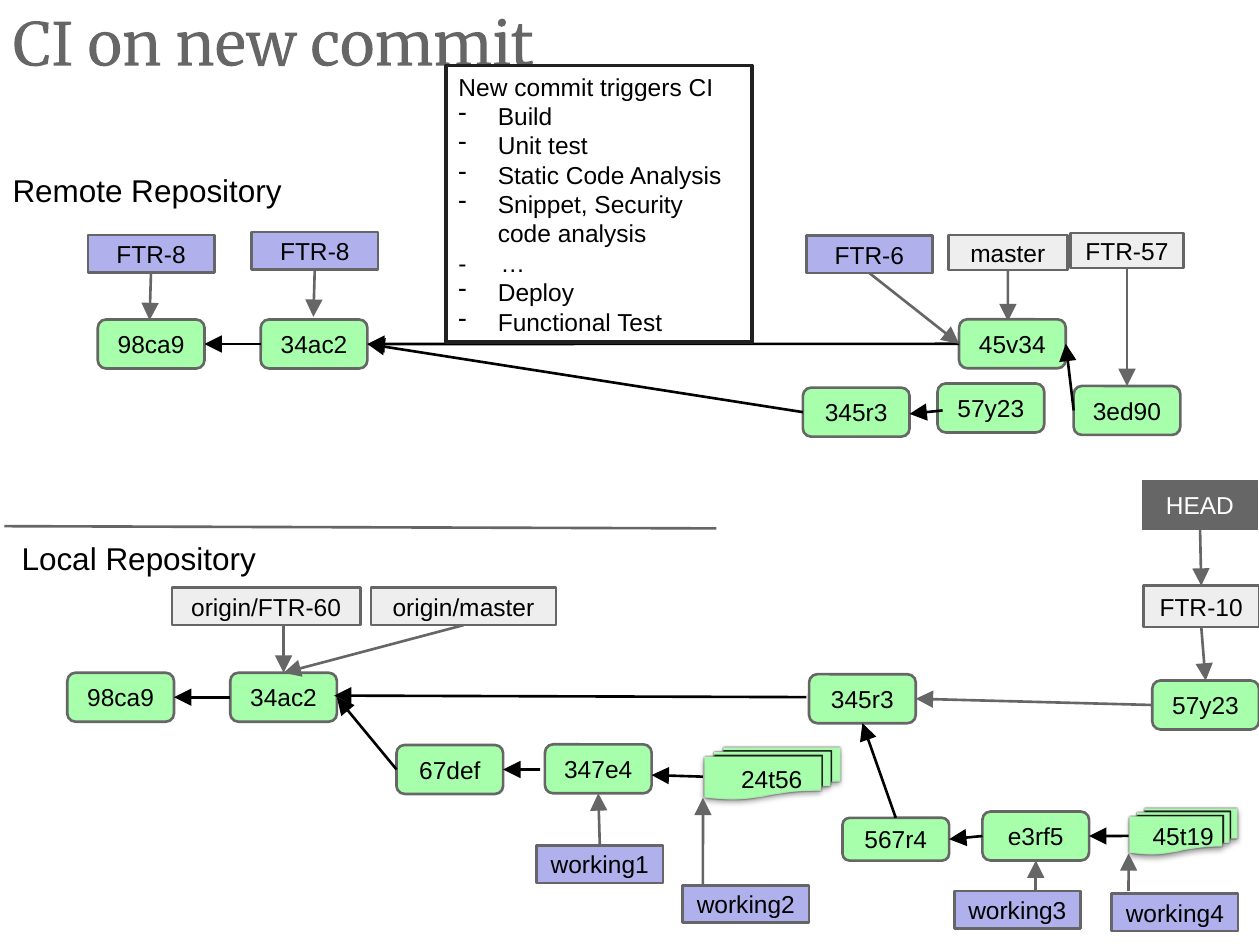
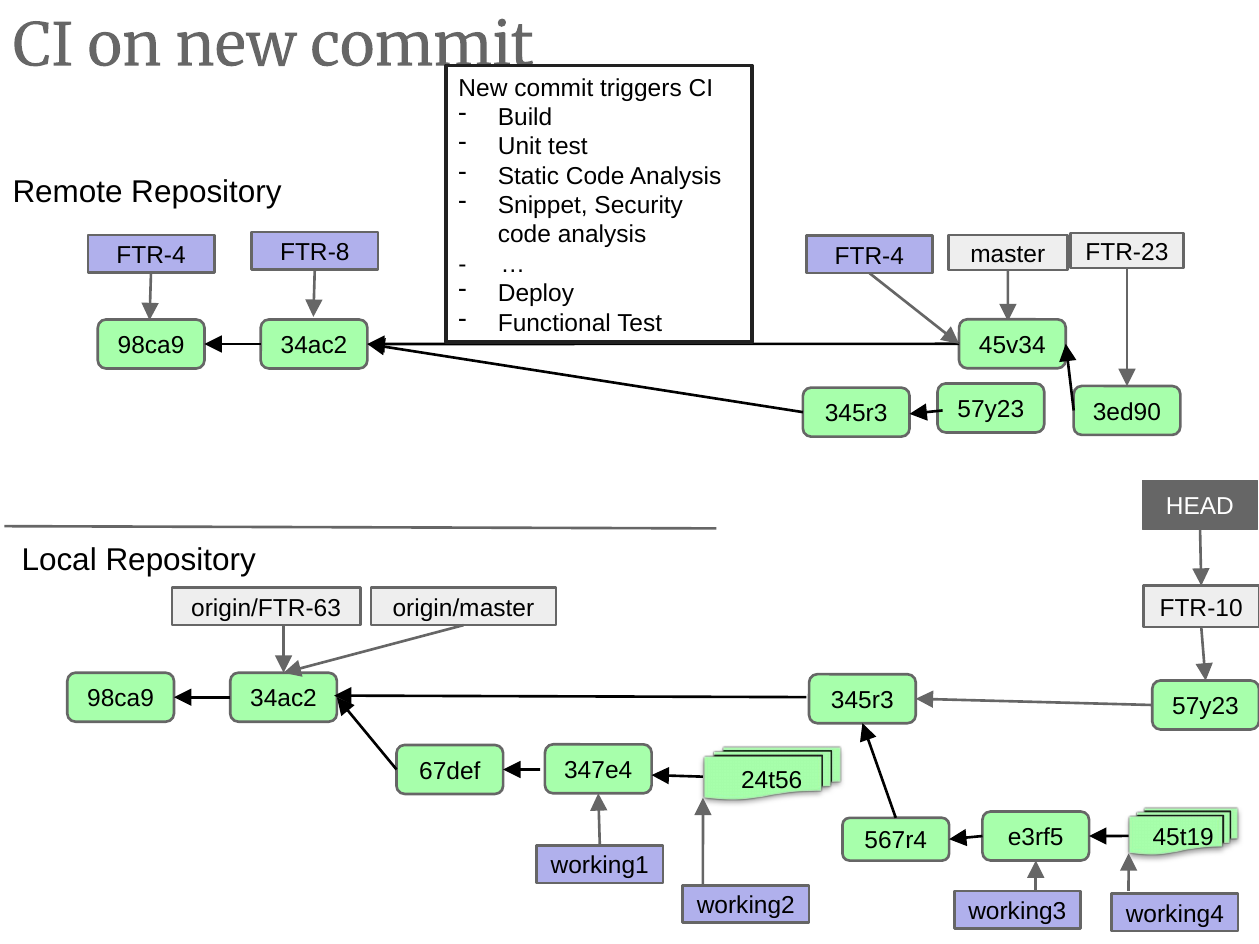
FTR-57: FTR-57 -> FTR-23 (1127, 252)
FTR-8: FTR-8 -> FTR-4 (151, 256)
FTR-6: FTR-6 -> FTR-4 (869, 256)
origin/FTR-60: origin/FTR-60 -> origin/FTR-63 (266, 608)
